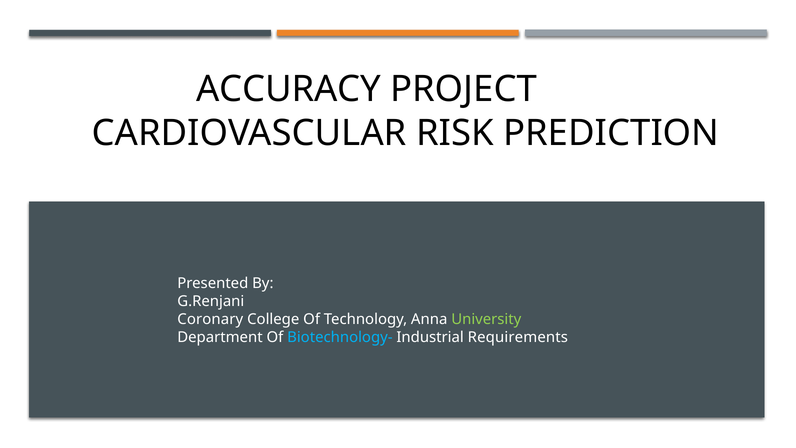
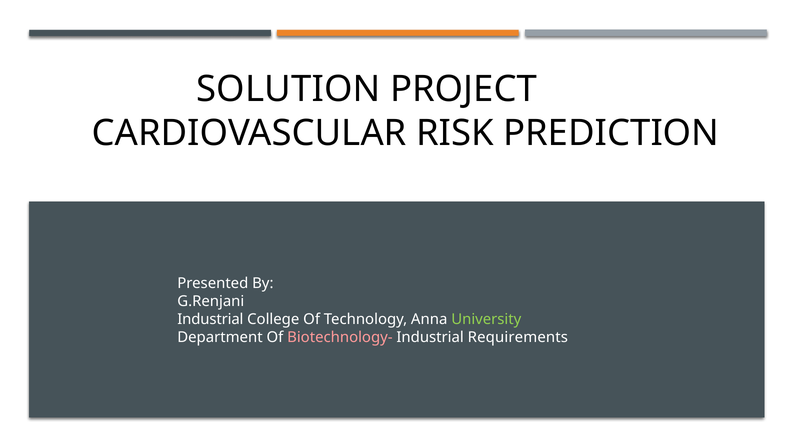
ACCURACY: ACCURACY -> SOLUTION (288, 89)
Coronary: Coronary -> Industrial (210, 319)
Biotechnology- colour: light blue -> pink (340, 337)
